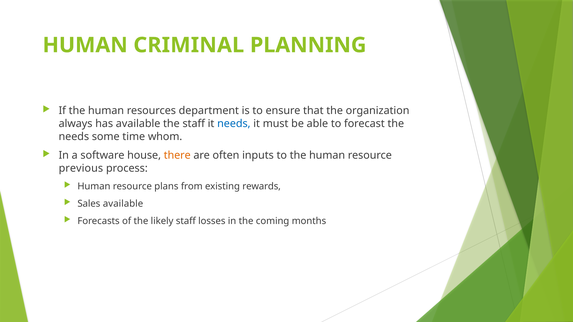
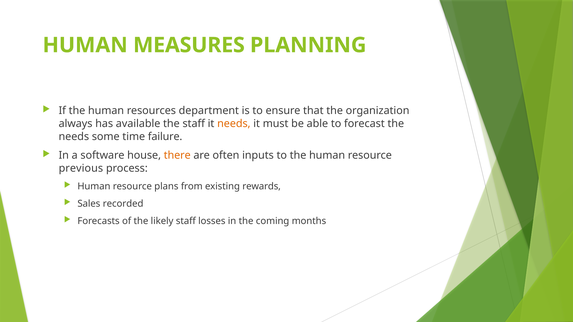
CRIMINAL: CRIMINAL -> MEASURES (189, 45)
needs colour: blue -> orange (234, 124)
whom: whom -> failure (165, 137)
Sales available: available -> recorded (123, 204)
